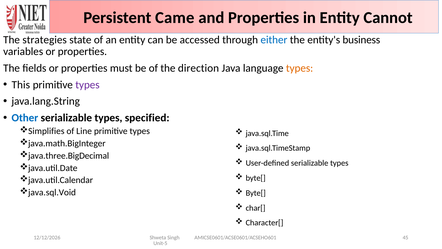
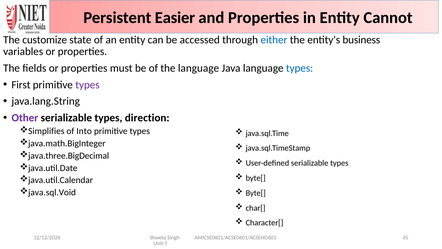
Came: Came -> Easier (175, 18)
strategies: strategies -> customize (45, 40)
the direction: direction -> language (199, 68)
types colour: orange -> blue (300, 68)
This: This -> First (21, 85)
Other colour: blue -> purple (25, 118)
specified: specified -> direction (147, 118)
Line: Line -> Into (84, 131)
